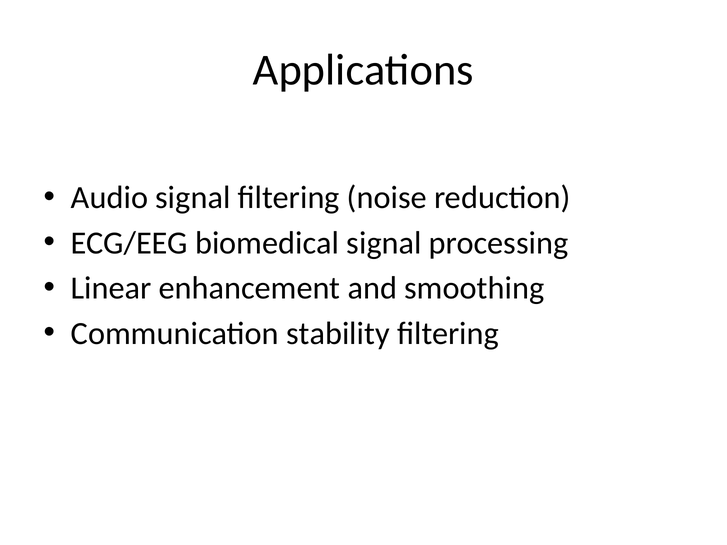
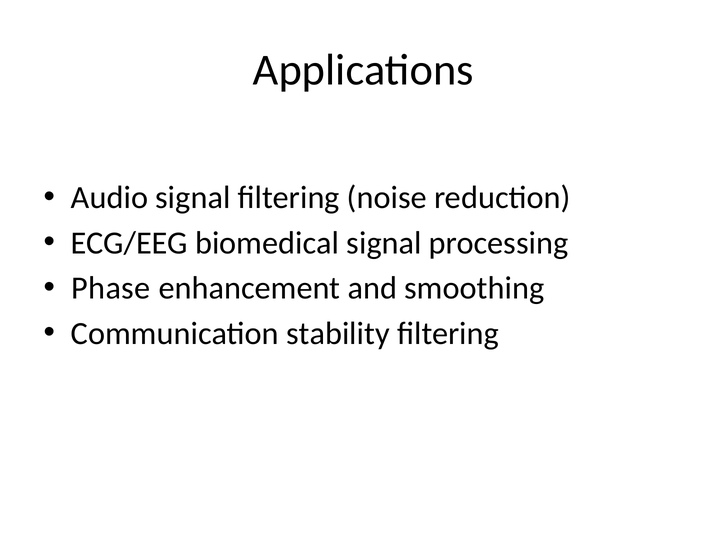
Linear: Linear -> Phase (111, 288)
